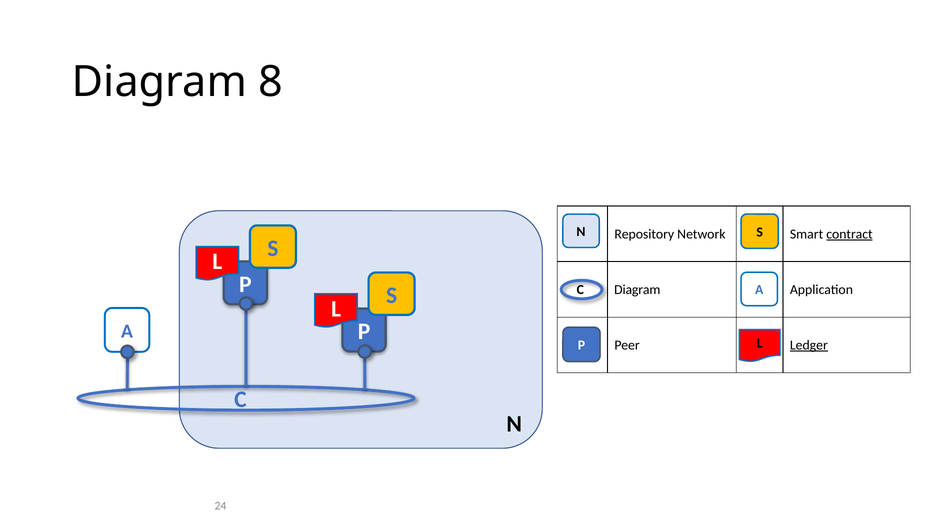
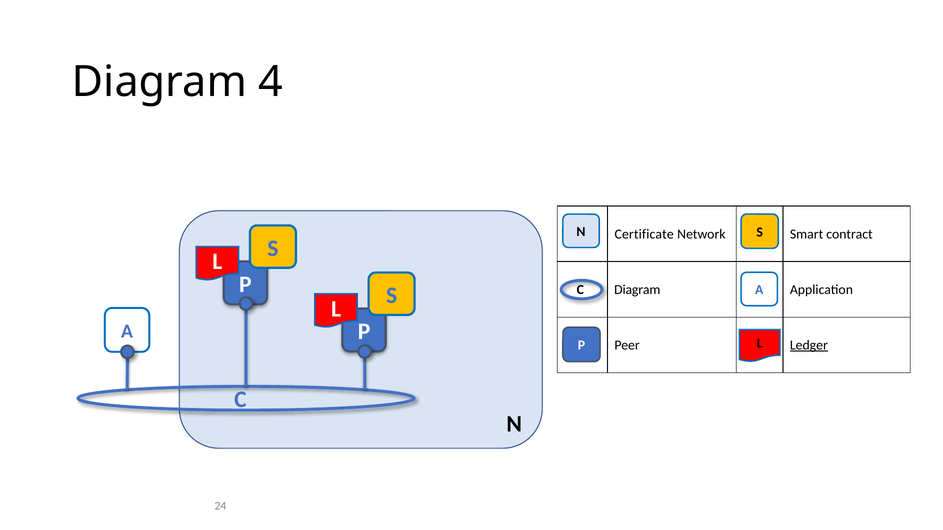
8: 8 -> 4 (271, 82)
Repository: Repository -> Certificate (644, 234)
contract underline: present -> none (849, 234)
